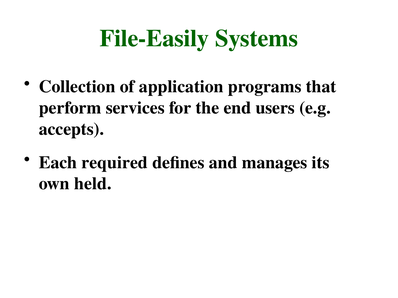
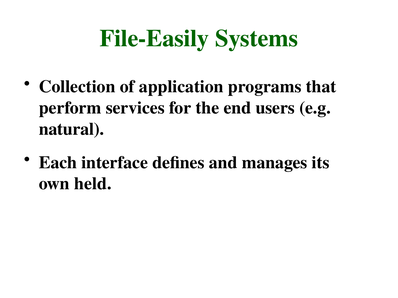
accepts: accepts -> natural (71, 129)
required: required -> interface (115, 163)
